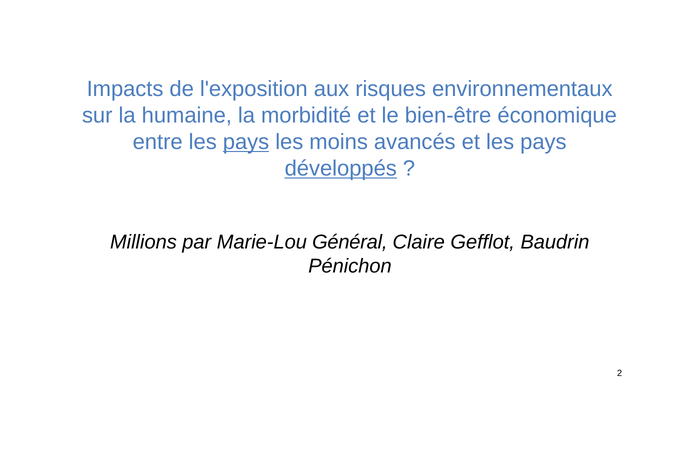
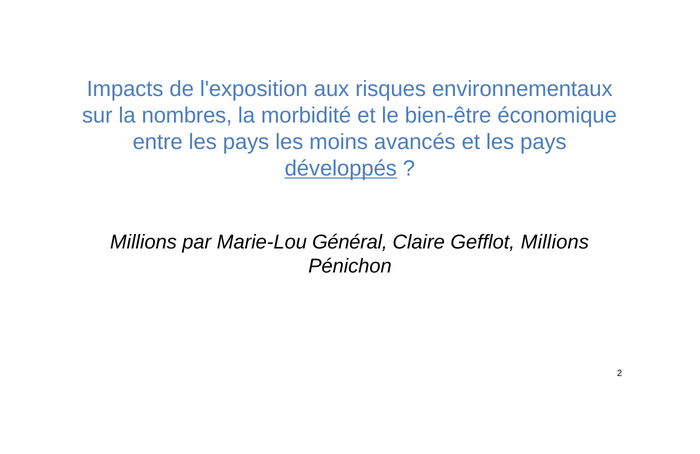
humaine: humaine -> nombres (187, 115)
pays underline: present -> none (246, 142)
Gefflot Baudrin: Baudrin -> Millions (555, 242)
